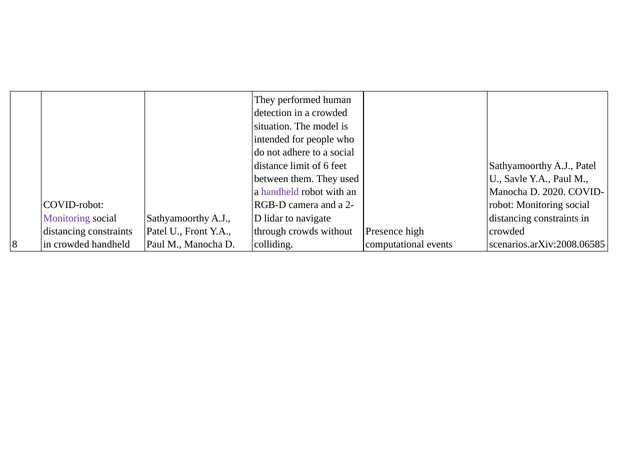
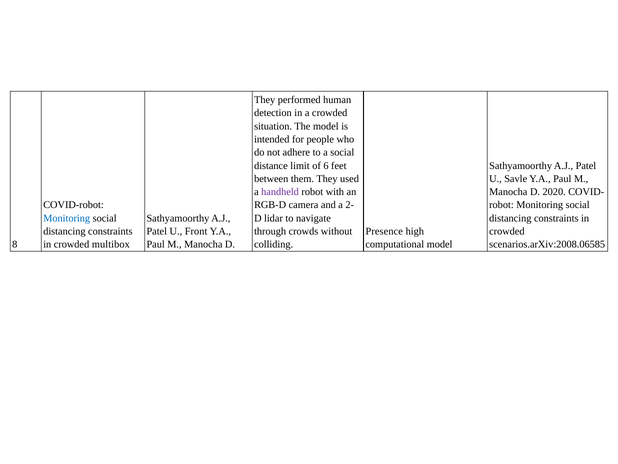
Monitoring colour: purple -> blue (67, 218)
crowded handheld: handheld -> multibox (111, 244)
computational events: events -> model (440, 244)
